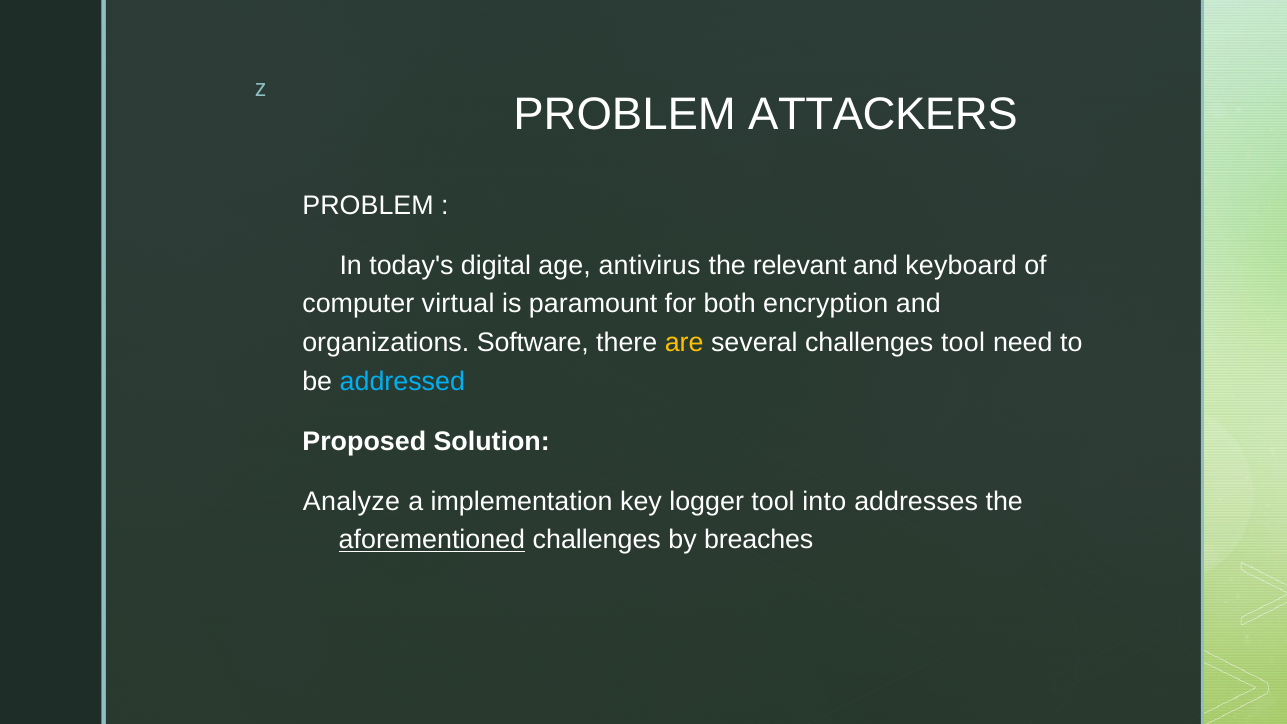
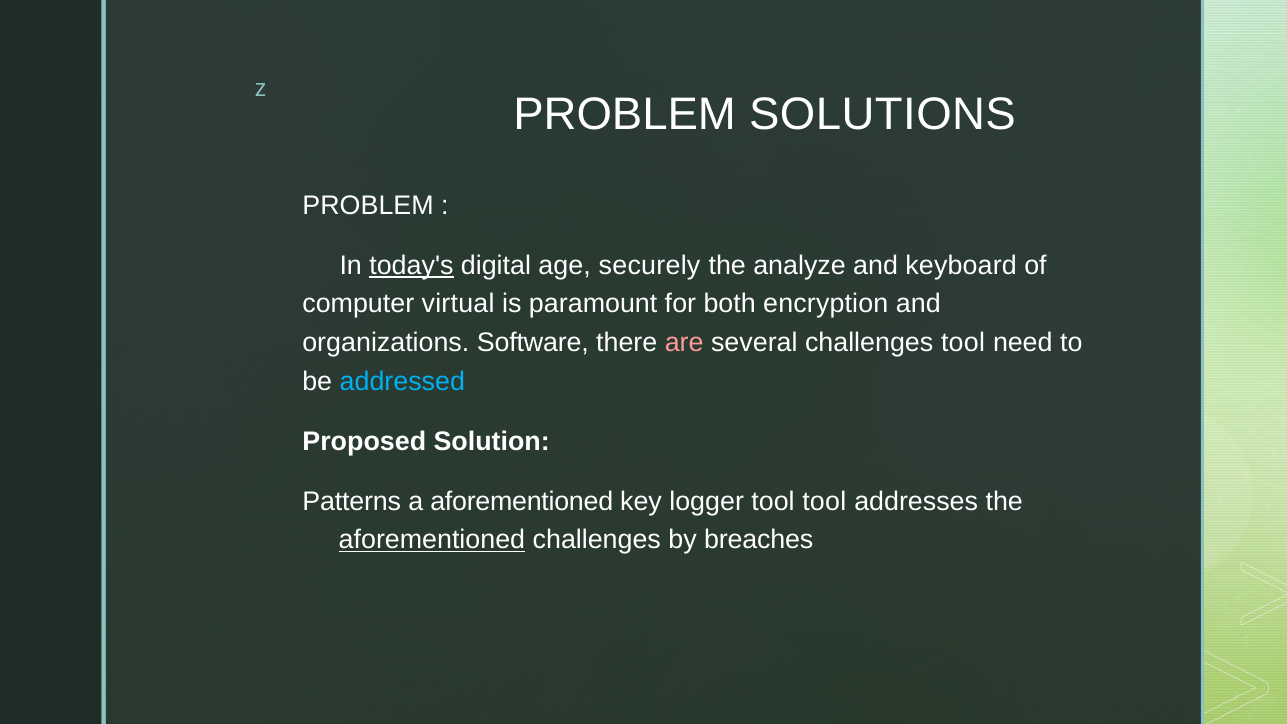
ATTACKERS: ATTACKERS -> SOLUTIONS (882, 114)
today's underline: none -> present (411, 265)
antivirus: antivirus -> securely (650, 265)
relevant: relevant -> analyze (800, 265)
are colour: yellow -> pink (684, 343)
Analyze: Analyze -> Patterns (352, 501)
a implementation: implementation -> aforementioned (522, 501)
tool into: into -> tool (824, 501)
